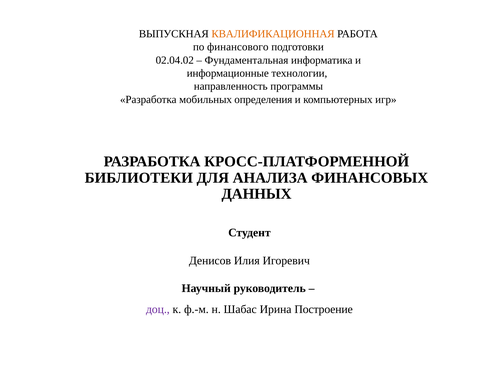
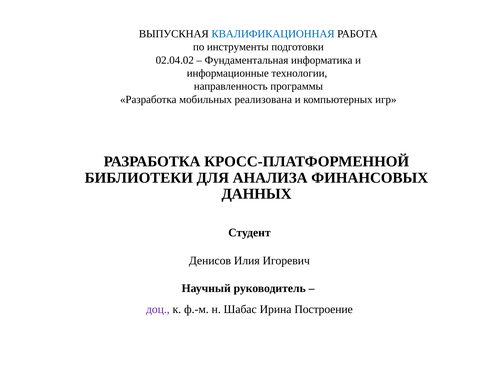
КВАЛИФИКАЦИОННАЯ colour: orange -> blue (273, 34)
финансового: финансового -> инструменты (238, 47)
определения: определения -> реализована (263, 99)
